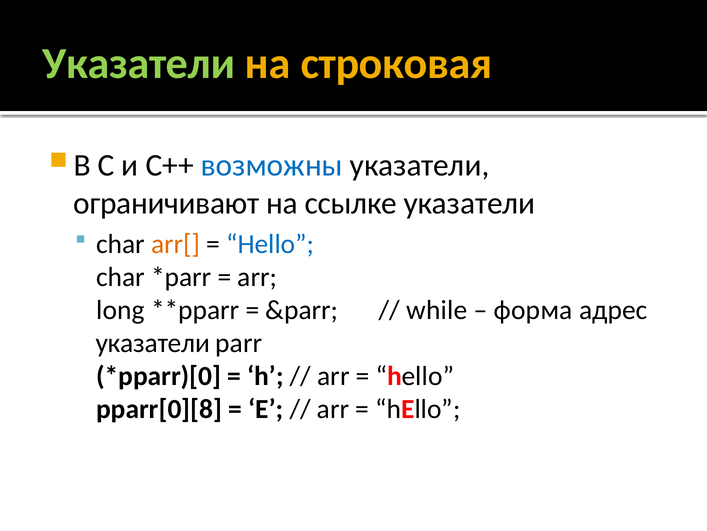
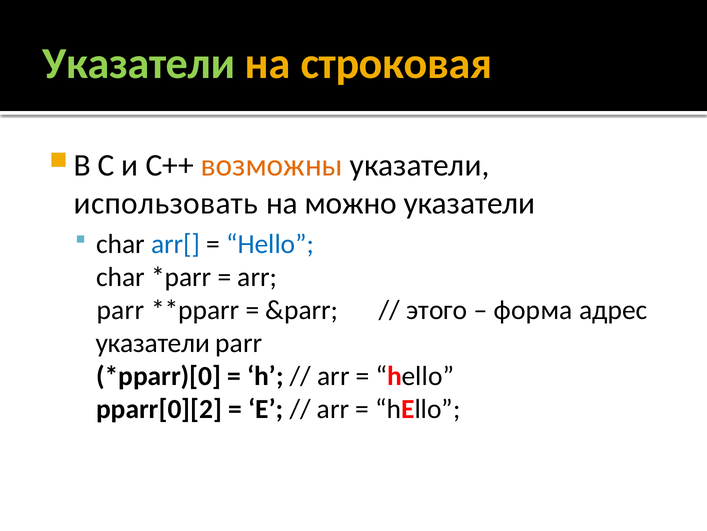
возможны colour: blue -> orange (272, 165)
ограничивают: ограничивают -> использовать (166, 203)
ссылке: ссылке -> можно (351, 203)
arr[ colour: orange -> blue (176, 244)
long: long -> parr (120, 310)
while: while -> этого (437, 310)
pparr[0][8: pparr[0][8 -> pparr[0][2 (159, 409)
